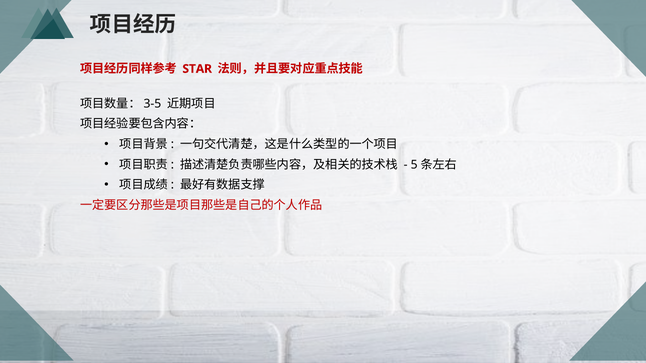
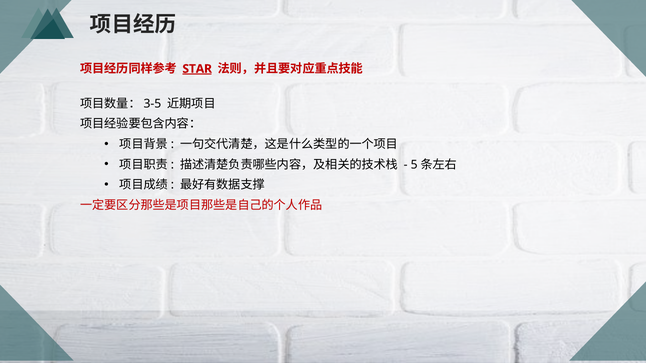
STAR underline: none -> present (197, 69)
